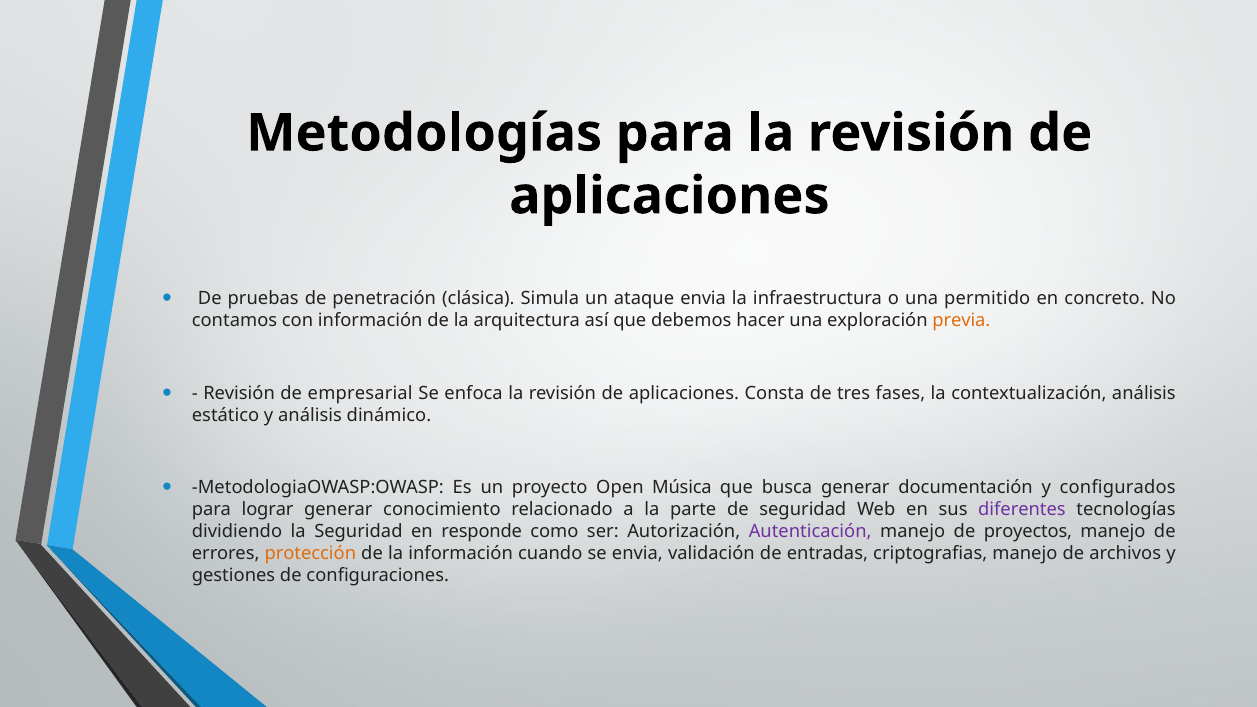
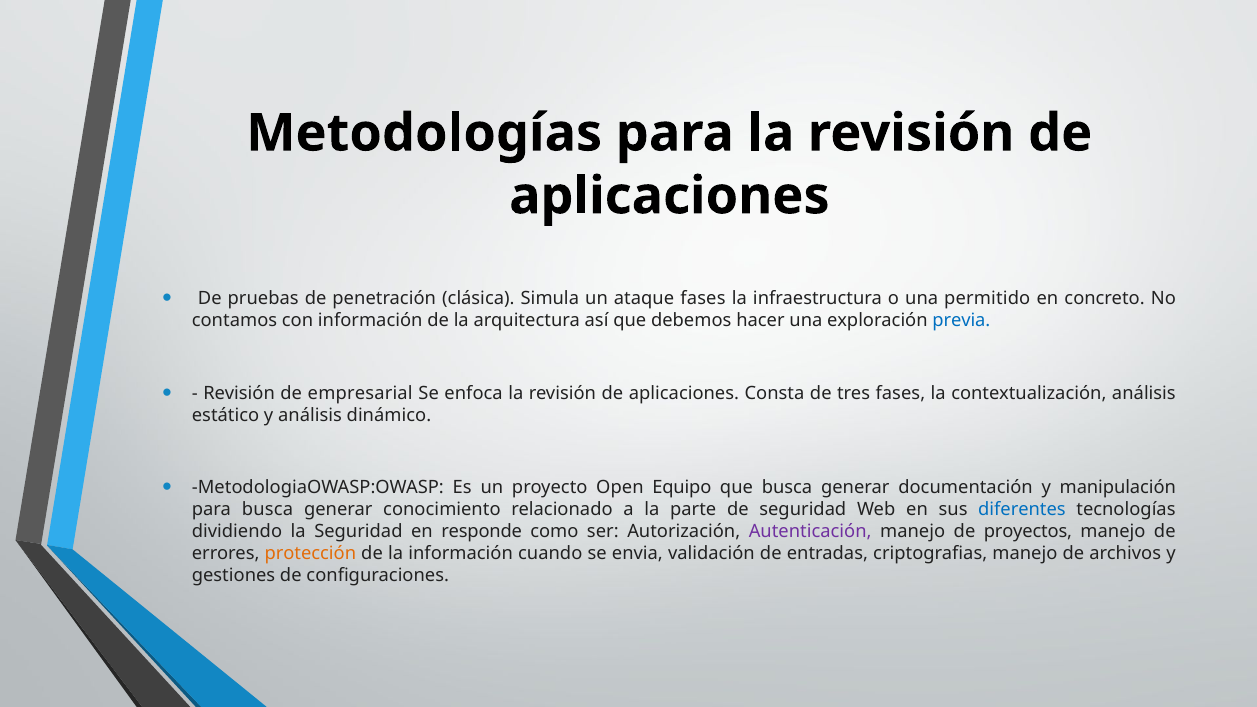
ataque envia: envia -> fases (703, 299)
previa colour: orange -> blue (961, 321)
Música: Música -> Equipo (682, 488)
configurados: configurados -> manipulación (1118, 488)
para lograr: lograr -> busca (267, 510)
diferentes colour: purple -> blue (1022, 510)
